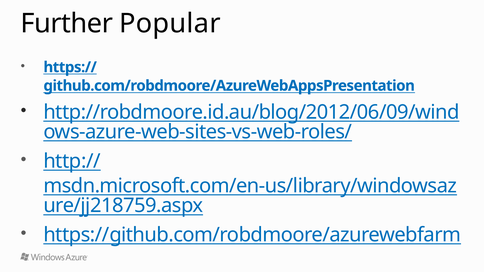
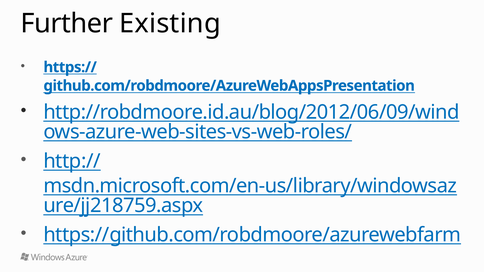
Popular: Popular -> Existing (170, 24)
